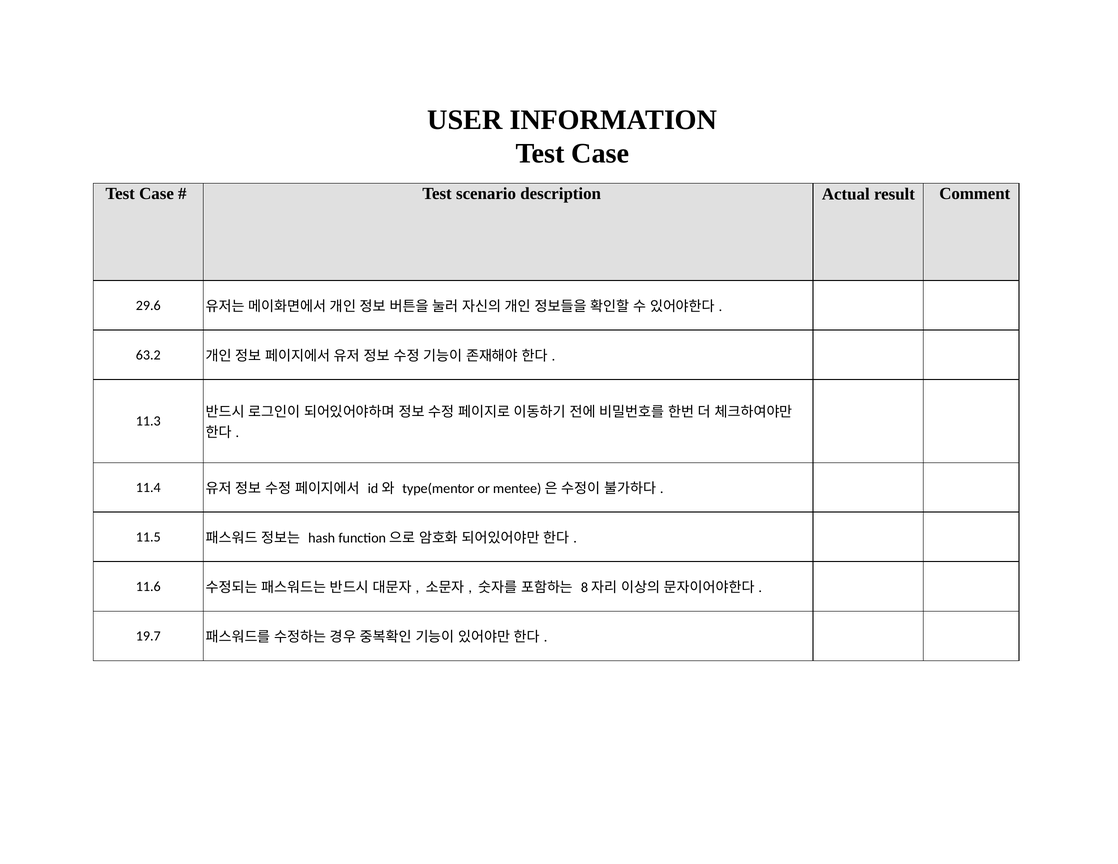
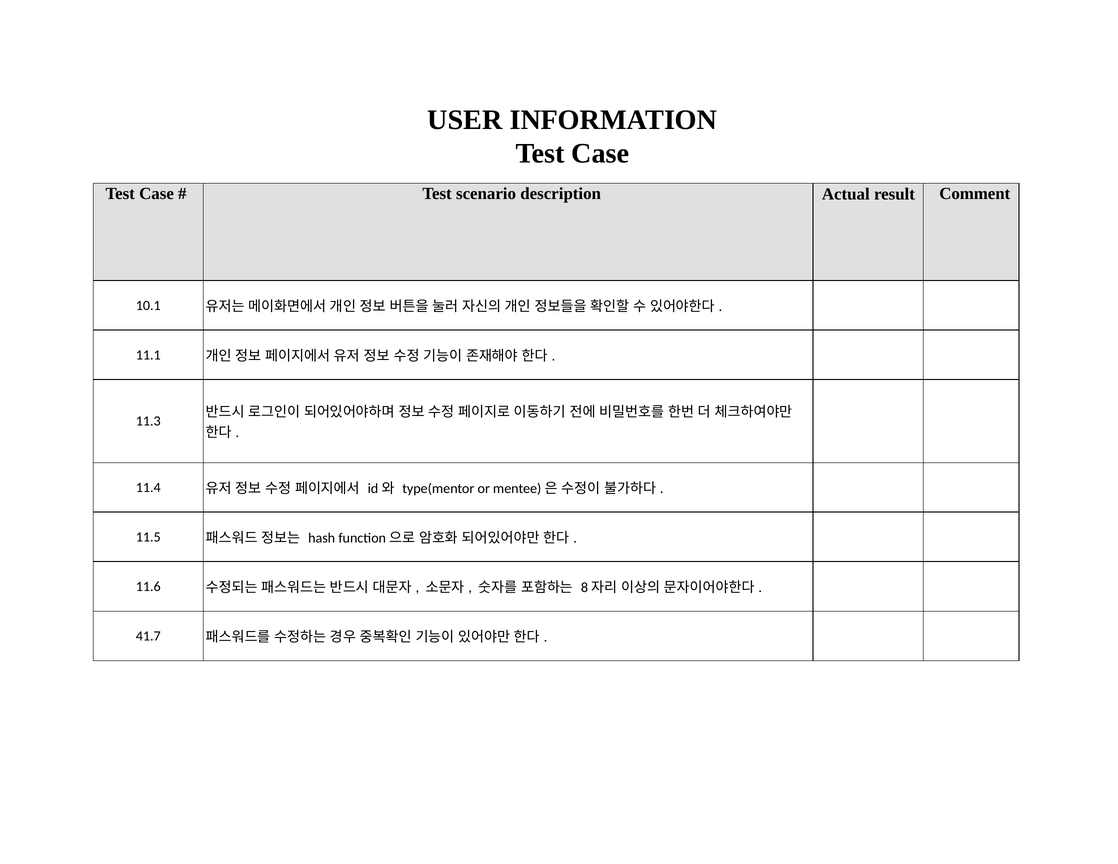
29.6: 29.6 -> 10.1 (148, 305)
63.2: 63.2 -> 11.1 (148, 355)
19.7: 19.7 -> 41.7 (148, 636)
